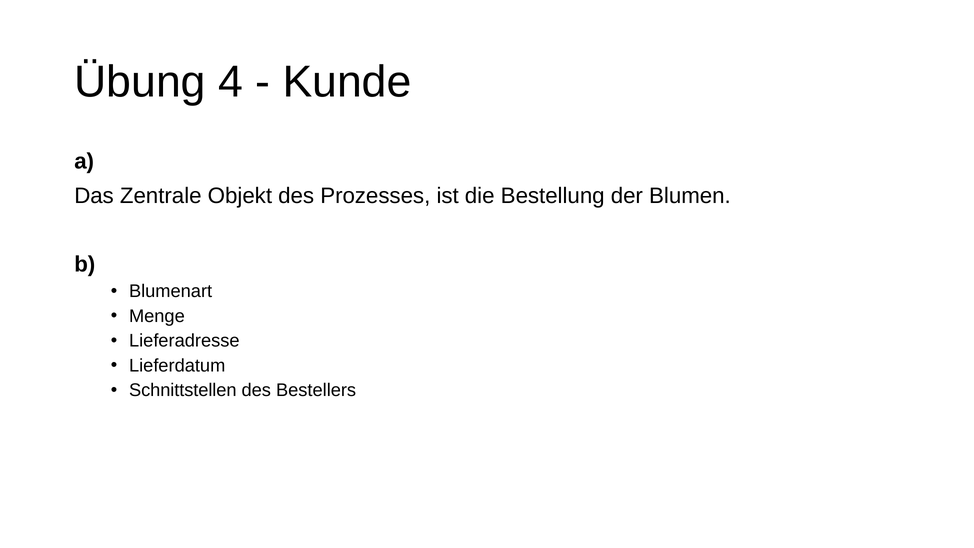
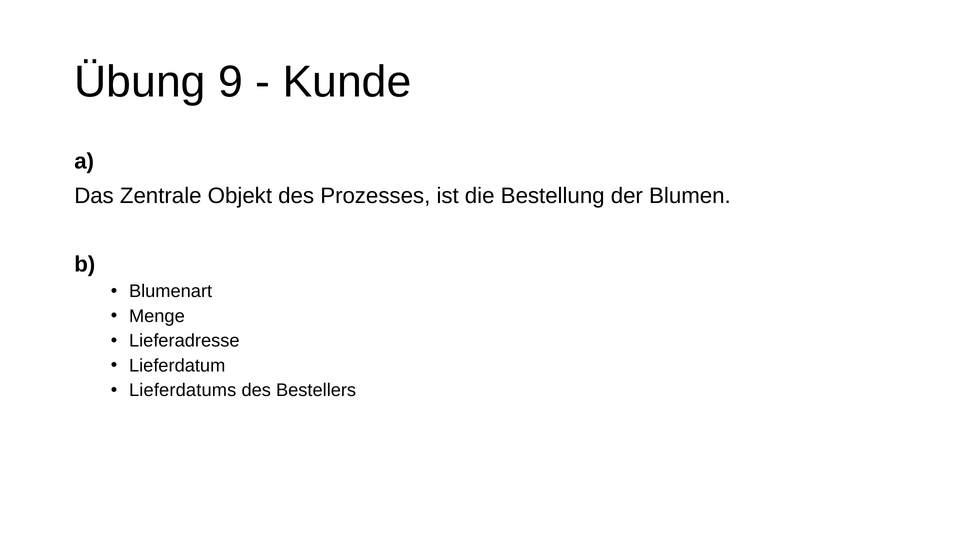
4: 4 -> 9 (231, 82)
Schnittstellen: Schnittstellen -> Lieferdatums (183, 390)
